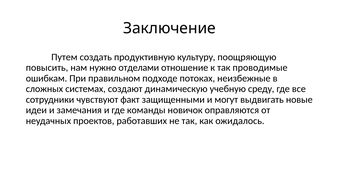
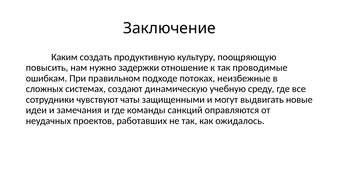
Путем: Путем -> Каким (64, 57)
отделами: отделами -> задержки (139, 68)
факт: факт -> чаты (130, 100)
новичок: новичок -> санкций (185, 111)
